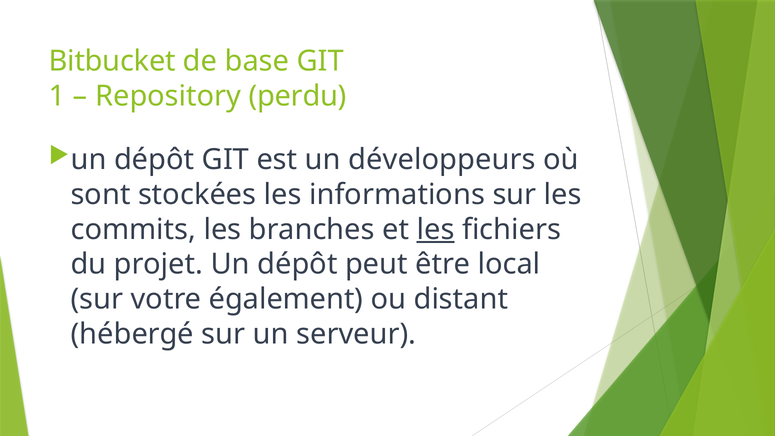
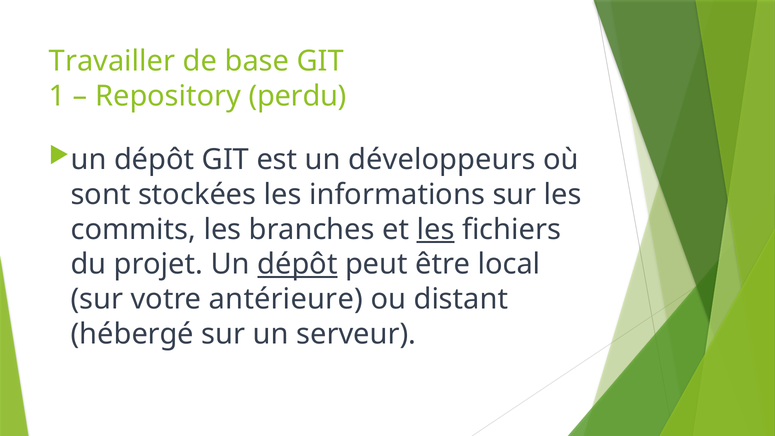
Bitbucket: Bitbucket -> Travailler (112, 61)
dépôt underline: none -> present (297, 264)
également: également -> antérieure (286, 299)
